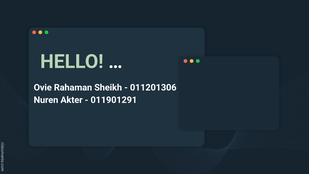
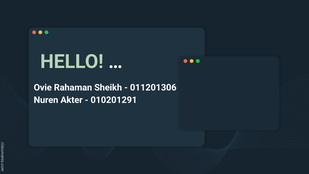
011901291: 011901291 -> 010201291 (114, 100)
